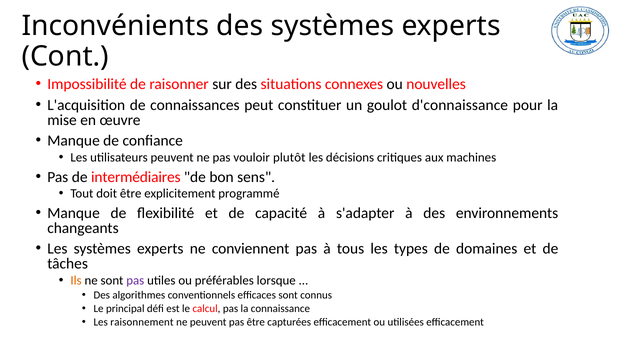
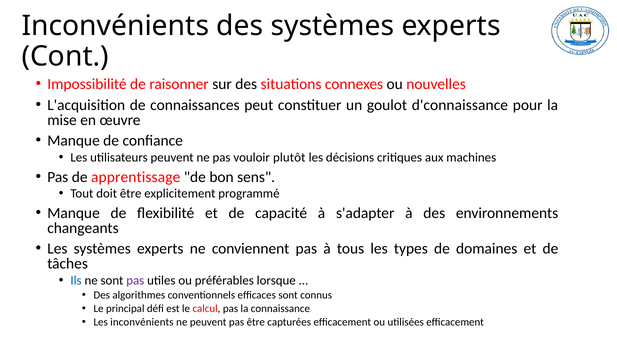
intermédiaires: intermédiaires -> apprentissage (136, 177)
Ils colour: orange -> blue (76, 281)
Les raisonnement: raisonnement -> inconvénients (142, 322)
